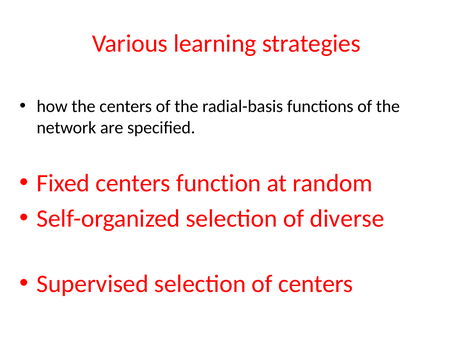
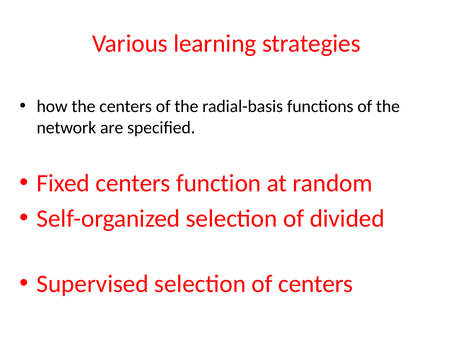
diverse: diverse -> divided (347, 219)
